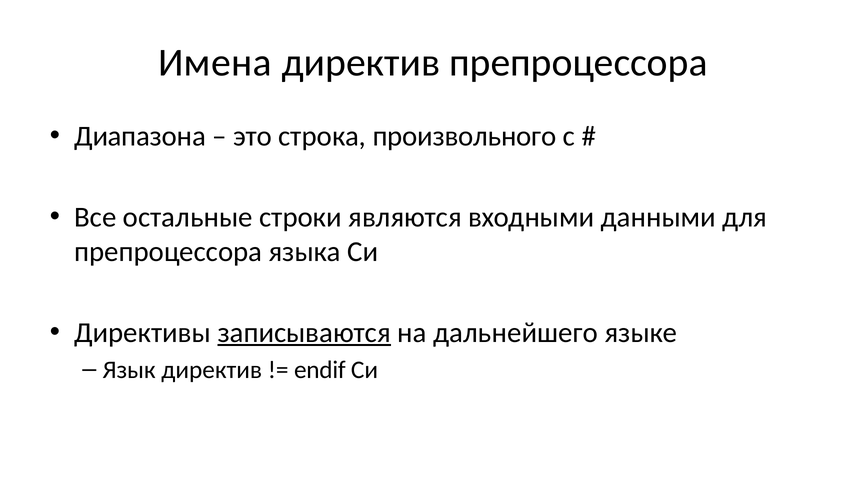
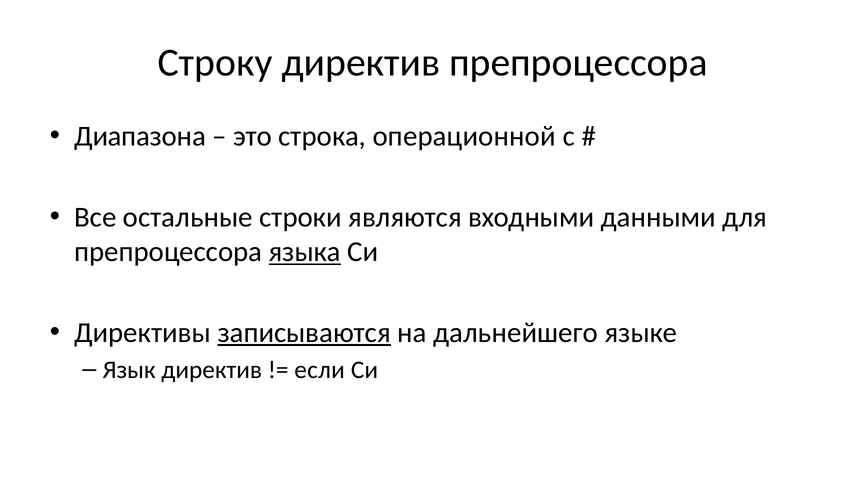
Имена: Имена -> Строку (215, 63)
произвольного: произвольного -> операционной (464, 136)
языка underline: none -> present (305, 252)
endif: endif -> если (320, 370)
